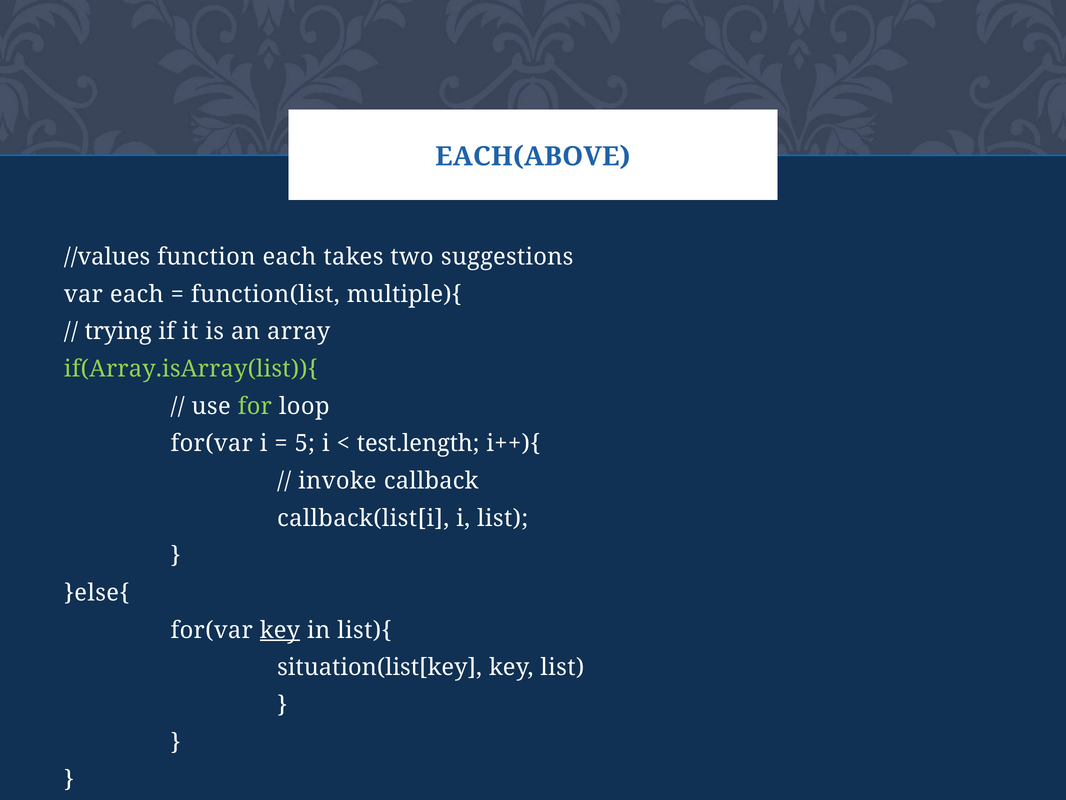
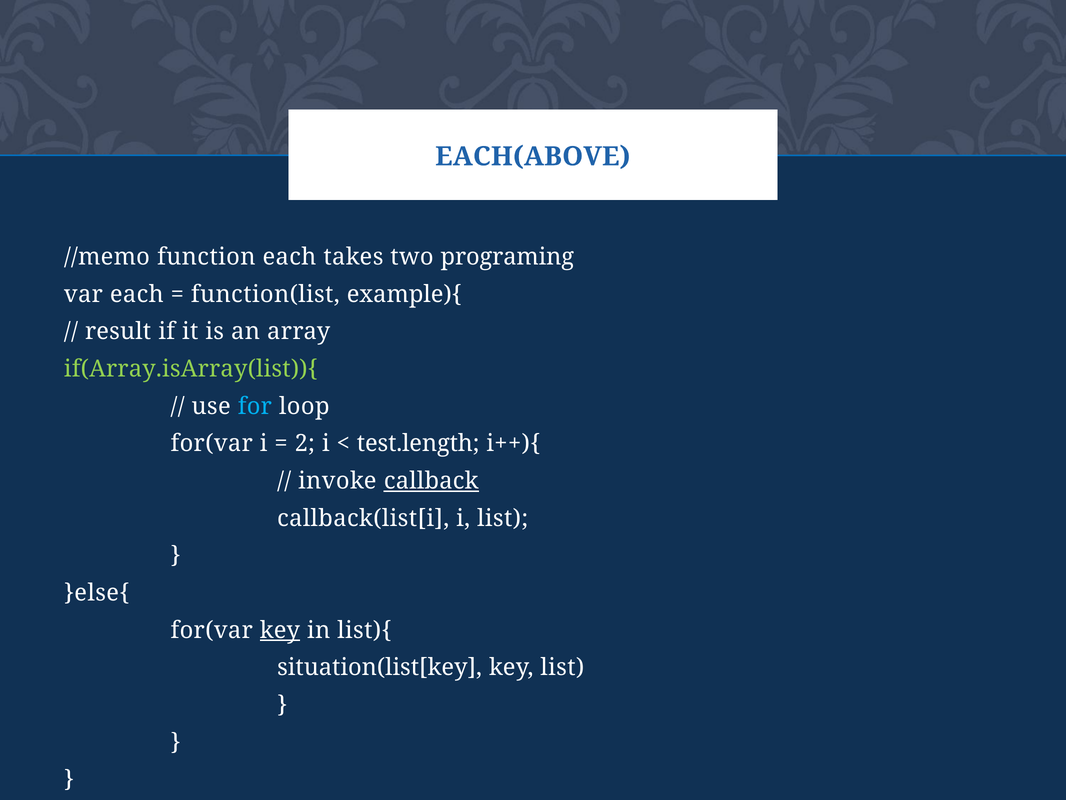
//values: //values -> //memo (107, 257)
suggestions: suggestions -> programing (507, 257)
multiple){: multiple){ -> example){ (404, 294)
trying: trying -> result (118, 331)
for colour: light green -> light blue (255, 406)
5: 5 -> 2 (305, 443)
callback underline: none -> present (431, 481)
